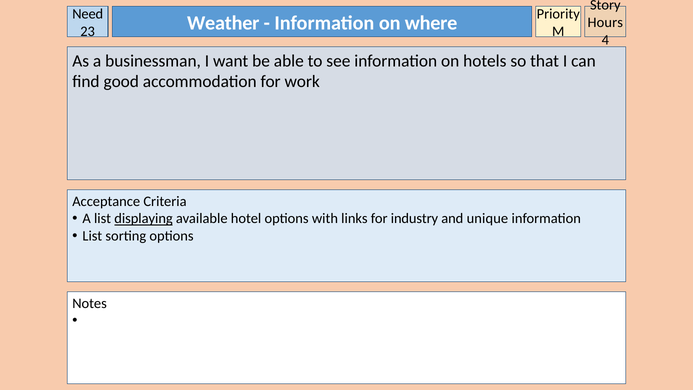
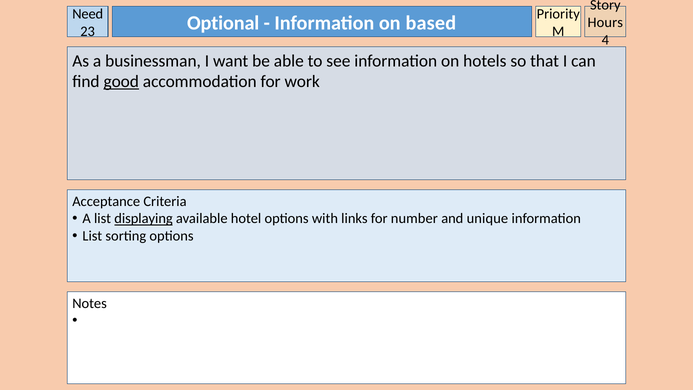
Weather: Weather -> Optional (223, 23)
where: where -> based (431, 23)
good underline: none -> present (121, 82)
industry: industry -> number (414, 219)
